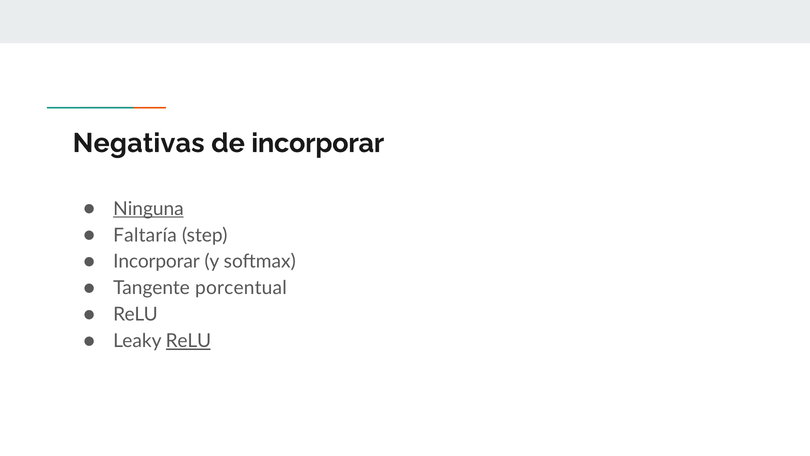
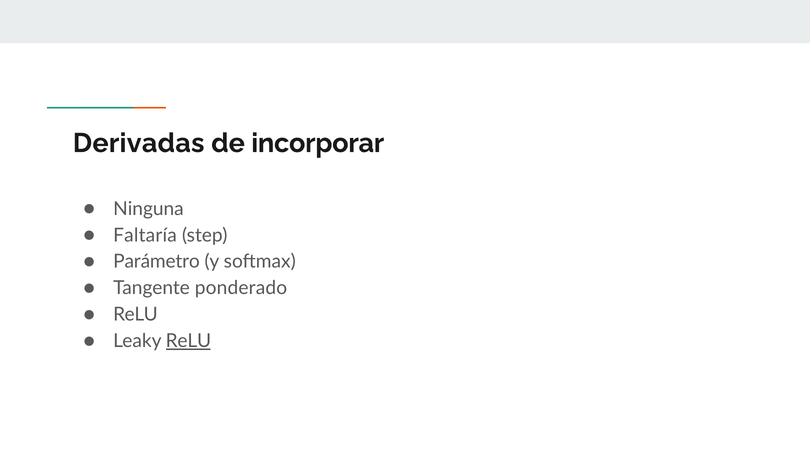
Negativas: Negativas -> Derivadas (139, 143)
Ninguna underline: present -> none (148, 209)
Incorporar: Incorporar -> Parámetro (156, 261)
porcentual: porcentual -> ponderado (241, 288)
